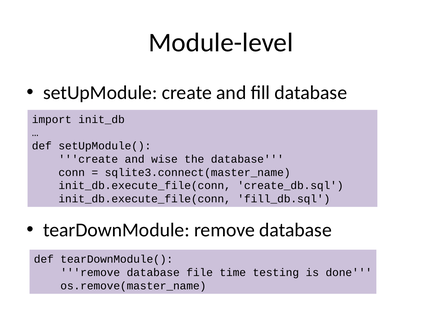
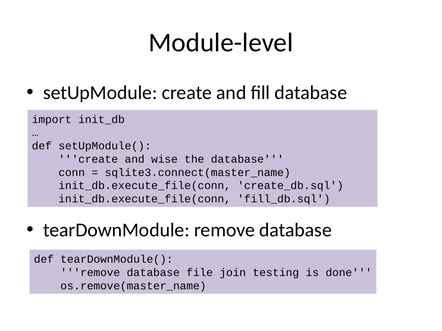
time: time -> join (233, 273)
